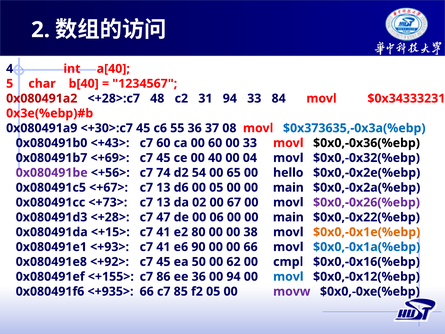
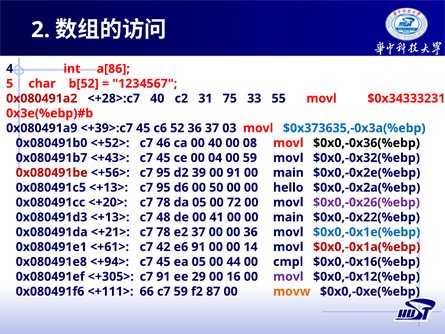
a[40: a[40 -> a[86 (113, 69)
b[40: b[40 -> b[52 (84, 84)
<+28>:c7 48: 48 -> 40 (157, 98)
31 94: 94 -> 75 (230, 98)
84: 84 -> 55 (279, 98)
<+30>:c7: <+30>:c7 -> <+39>:c7 (107, 128)
55: 55 -> 52 (177, 128)
08: 08 -> 03 (229, 128)
<+43>: <+43> -> <+52> (110, 143)
c7 60: 60 -> 46 (163, 143)
00 60: 60 -> 40 (215, 143)
00 33: 33 -> 08 (250, 143)
<+69>: <+69> -> <+43> (110, 158)
40: 40 -> 04 (215, 158)
00 04: 04 -> 59 (250, 158)
0x080491be colour: purple -> red (52, 173)
<+56> c7 74: 74 -> 95 (163, 173)
54: 54 -> 39 (199, 173)
00 65: 65 -> 91 (234, 173)
hello: hello -> main (288, 173)
0x080491c5 <+67>: <+67> -> <+13> (109, 187)
13: 13 -> 95 (163, 187)
00 05: 05 -> 50 (216, 187)
main: main -> hello (288, 187)
<+73>: <+73> -> <+20> (108, 202)
13: 13 -> 78 (163, 202)
da 02: 02 -> 05 (199, 202)
67: 67 -> 72 (234, 202)
0x080491d3 <+28>: <+28> -> <+13> (110, 217)
47: 47 -> 48 (163, 217)
06: 06 -> 41 (217, 217)
<+15>: <+15> -> <+21> (110, 232)
41: 41 -> 78 (163, 232)
e2 80: 80 -> 37 (198, 232)
00 38: 38 -> 36 (251, 232)
$0x0,-0x1e(%ebp colour: orange -> blue (367, 232)
<+93>: <+93> -> <+61> (110, 247)
41: 41 -> 42 (163, 247)
e6 90: 90 -> 91 (198, 247)
00 66: 66 -> 14 (251, 247)
$0x0,-0x1a(%ebp colour: blue -> red (367, 247)
<+92>: <+92> -> <+94> (110, 262)
ea 50: 50 -> 05 (199, 262)
62: 62 -> 44 (234, 262)
<+155>: <+155> -> <+305> (111, 276)
c7 86: 86 -> 91 (163, 276)
ee 36: 36 -> 29 (199, 276)
00 94: 94 -> 16 (234, 276)
movl colour: blue -> purple (288, 276)
<+935>: <+935> -> <+111> (111, 291)
c7 85: 85 -> 59 (181, 291)
f2 05: 05 -> 87 (213, 291)
movw colour: purple -> orange (292, 291)
